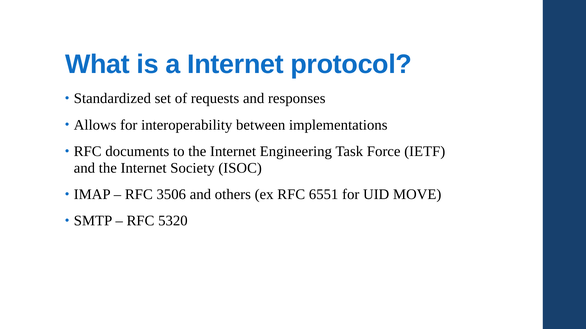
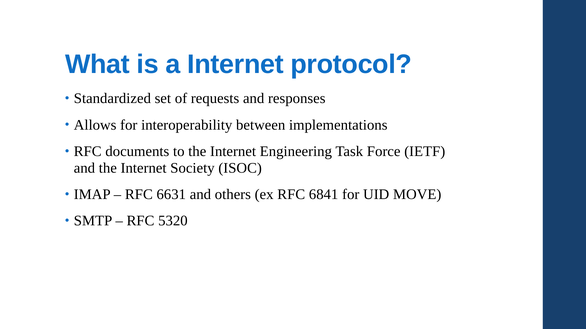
3506: 3506 -> 6631 (171, 195)
6551: 6551 -> 6841 (324, 195)
